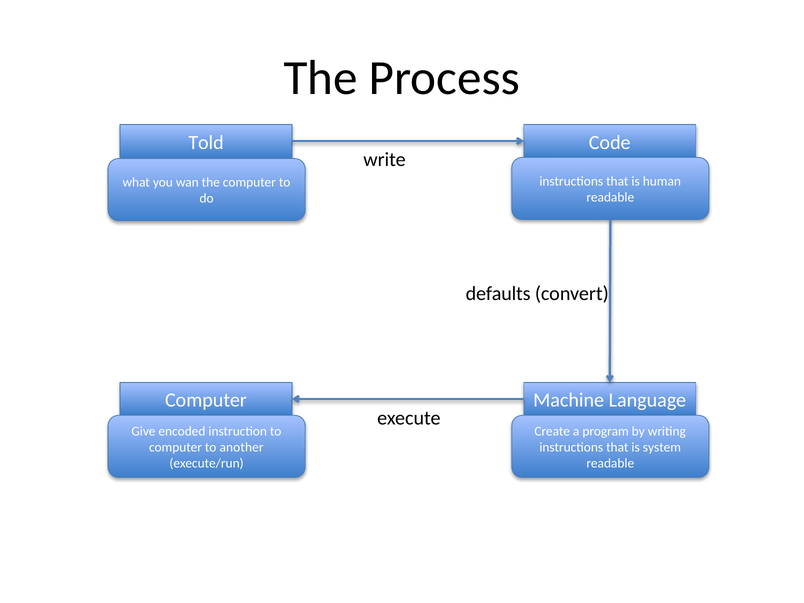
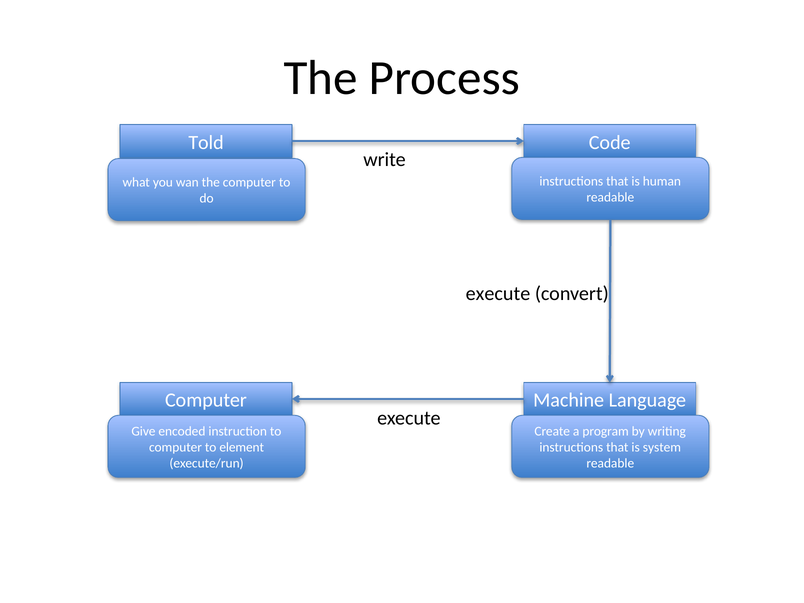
defaults: defaults -> execute (498, 294)
another: another -> element (242, 447)
